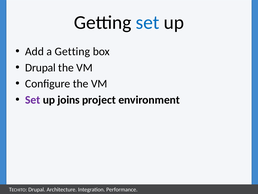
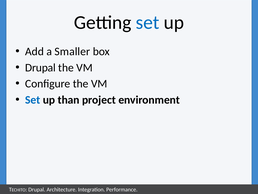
a Getting: Getting -> Smaller (72, 51)
Set colour: purple -> blue (33, 100)
joins: joins -> than (69, 100)
